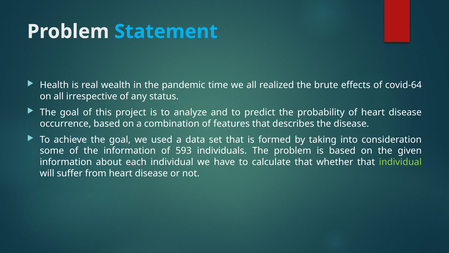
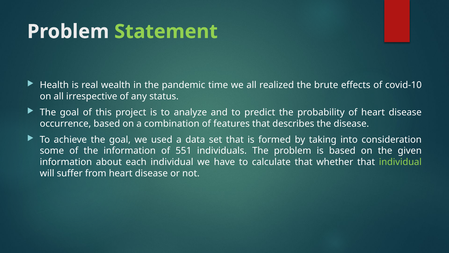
Statement colour: light blue -> light green (166, 32)
covid-64: covid-64 -> covid-10 (403, 85)
593: 593 -> 551 (184, 151)
